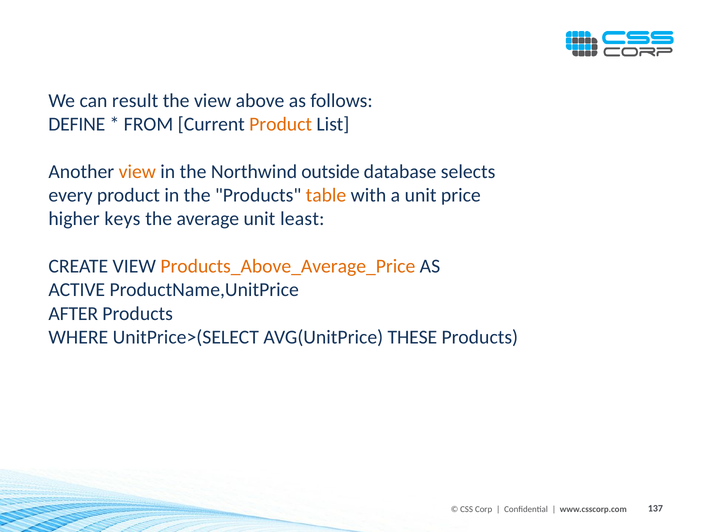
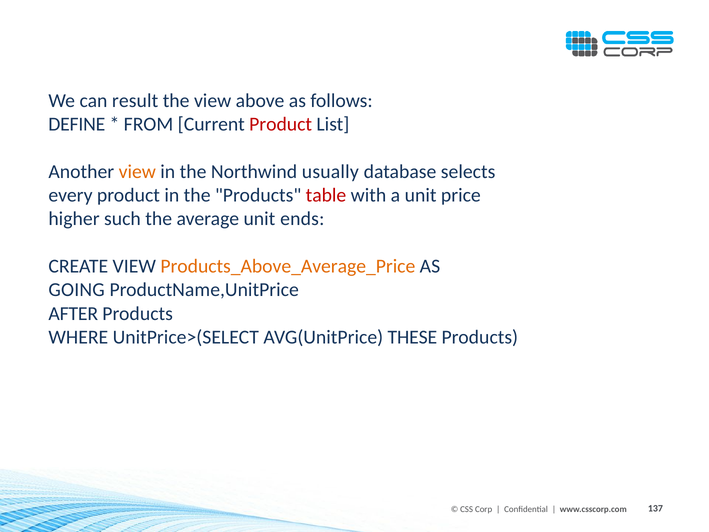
Product colour: orange -> red (281, 124)
outside: outside -> usually (330, 172)
table colour: orange -> red (326, 195)
keys: keys -> such (122, 219)
least: least -> ends (302, 219)
ACTIVE: ACTIVE -> GOING (77, 290)
